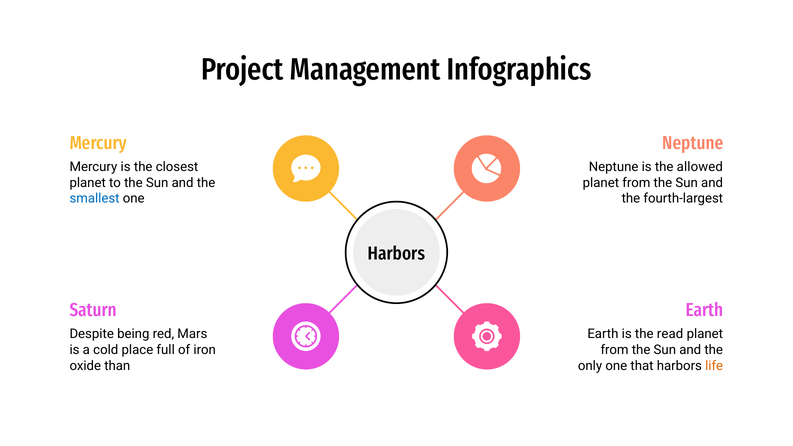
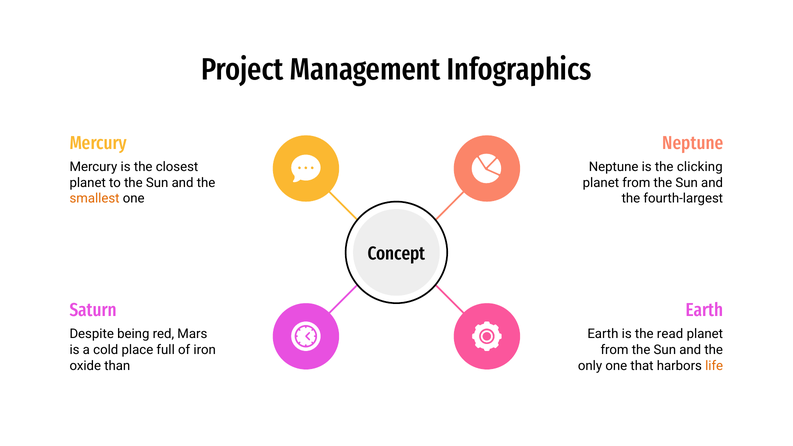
allowed: allowed -> clicking (700, 167)
smallest colour: blue -> orange (95, 199)
Harbors: Harbors -> Concept (396, 254)
